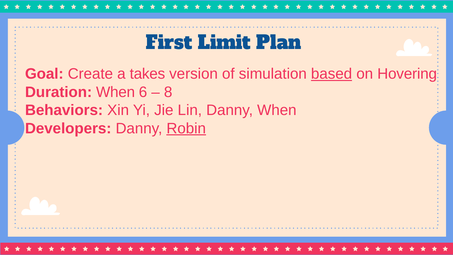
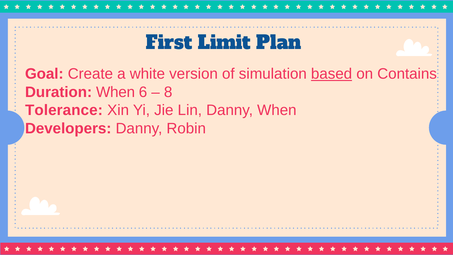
takes: takes -> white (147, 74)
Hovering: Hovering -> Contains (407, 74)
Behaviors: Behaviors -> Tolerance (64, 110)
Robin underline: present -> none (186, 128)
